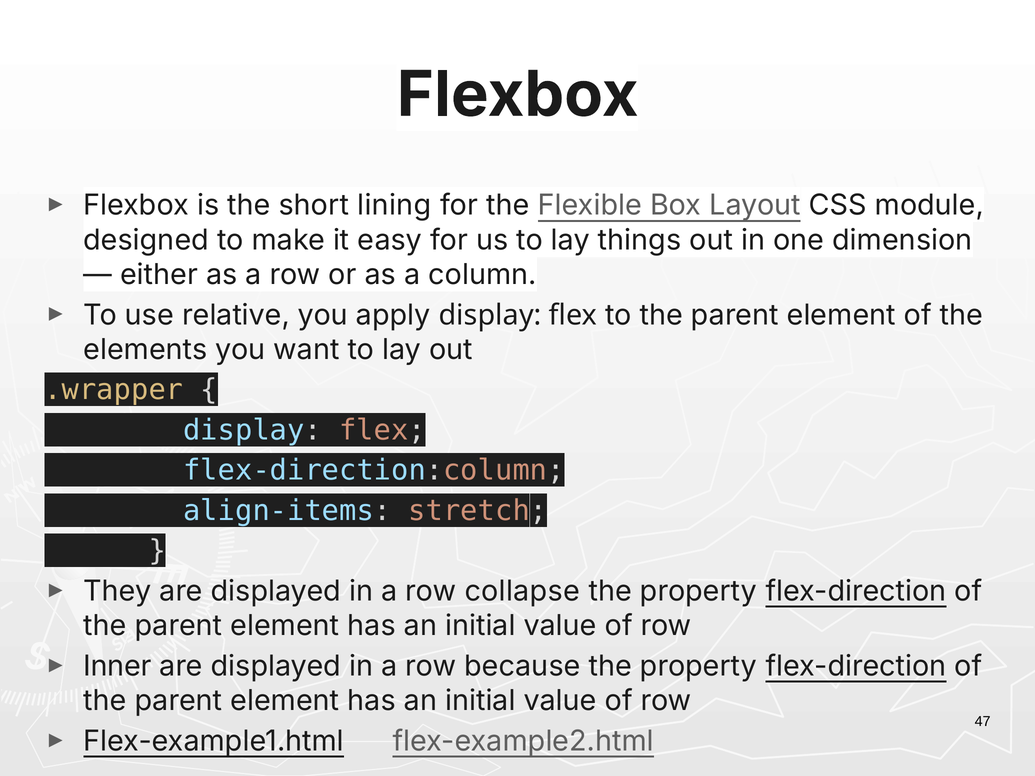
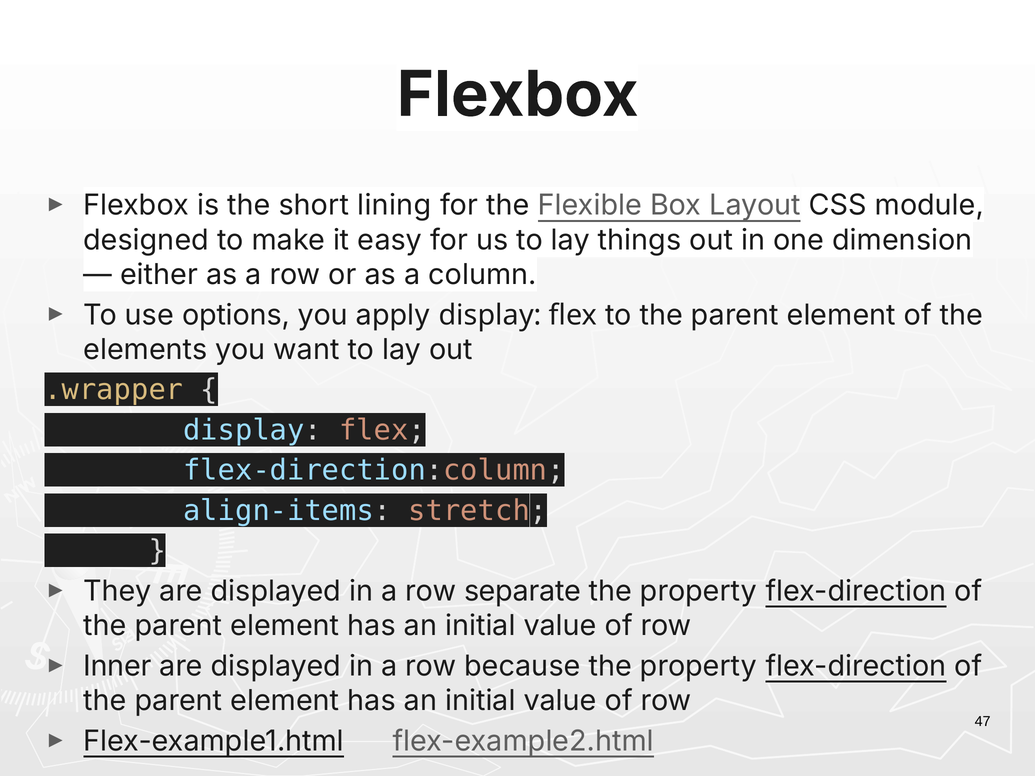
relative: relative -> options (236, 315)
collapse: collapse -> separate (523, 591)
